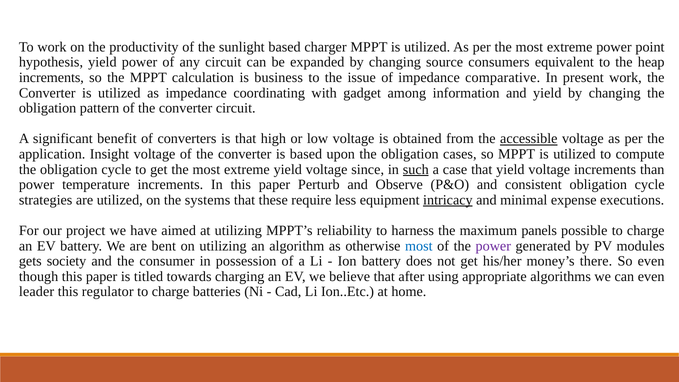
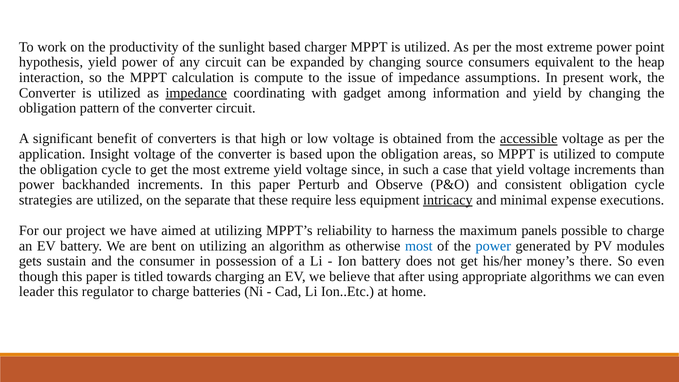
increments: increments -> interaction (51, 78)
is business: business -> compute (279, 78)
comparative: comparative -> assumptions (503, 78)
impedance underline: none -> present (196, 93)
cases: cases -> areas (460, 154)
such underline: present -> none (416, 169)
temperature: temperature -> backhanded (96, 185)
systems: systems -> separate (208, 200)
power colour: purple -> blue (493, 246)
society: society -> sustain (66, 261)
